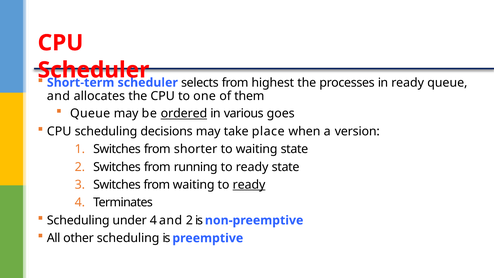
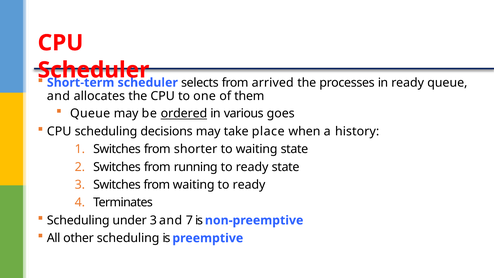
highest: highest -> arrived (273, 83)
version: version -> history (357, 131)
ready underline: present -> none (249, 185)
under 4: 4 -> 3 (153, 220)
and 2: 2 -> 7 (189, 220)
